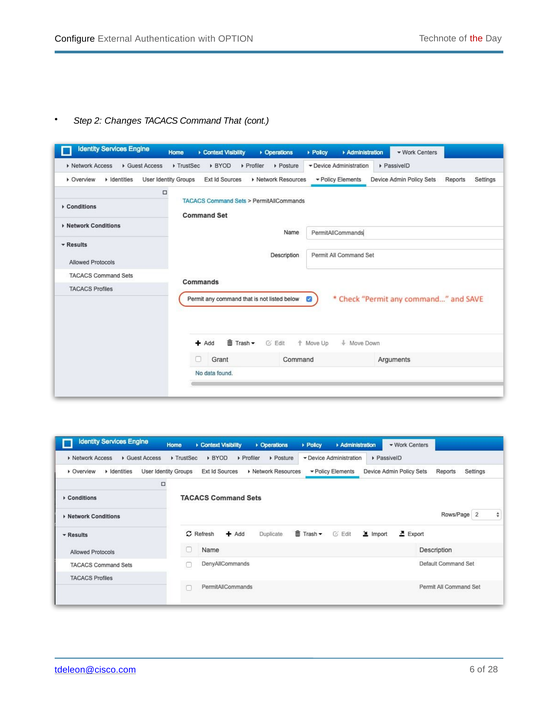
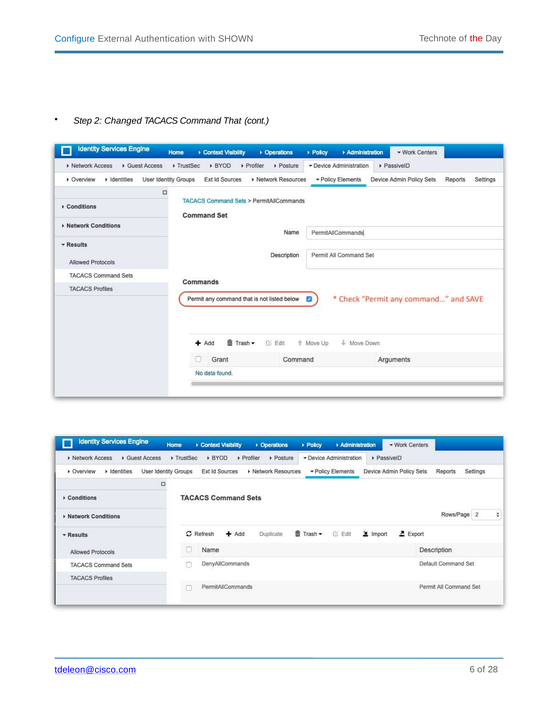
Configure colour: black -> blue (75, 39)
OPTION: OPTION -> SHOWN (236, 39)
Changes: Changes -> Changed (123, 121)
